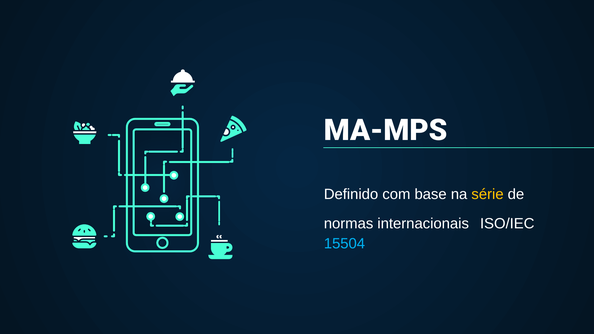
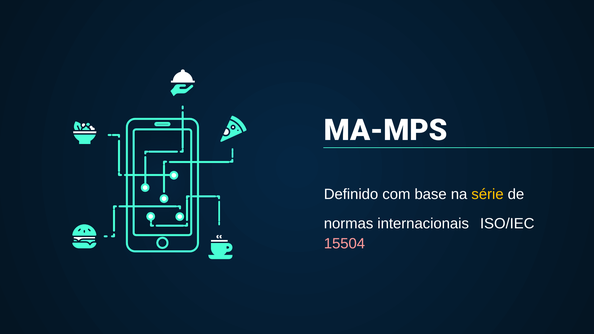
15504 colour: light blue -> pink (344, 244)
